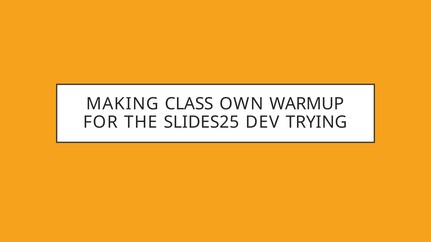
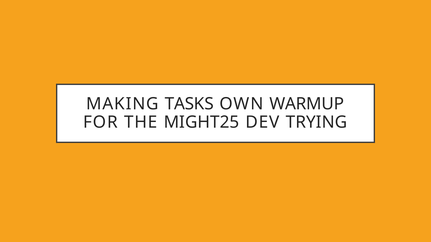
CLASS: CLASS -> TASKS (189, 104)
SLIDES25: SLIDES25 -> MIGHT25 (201, 123)
